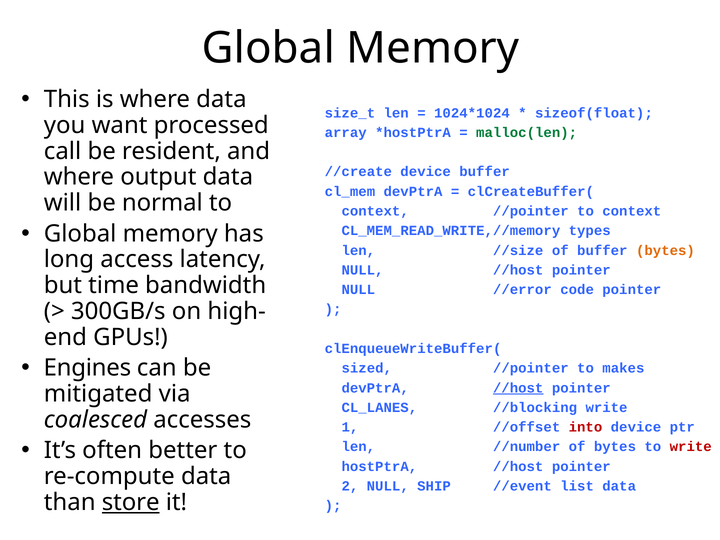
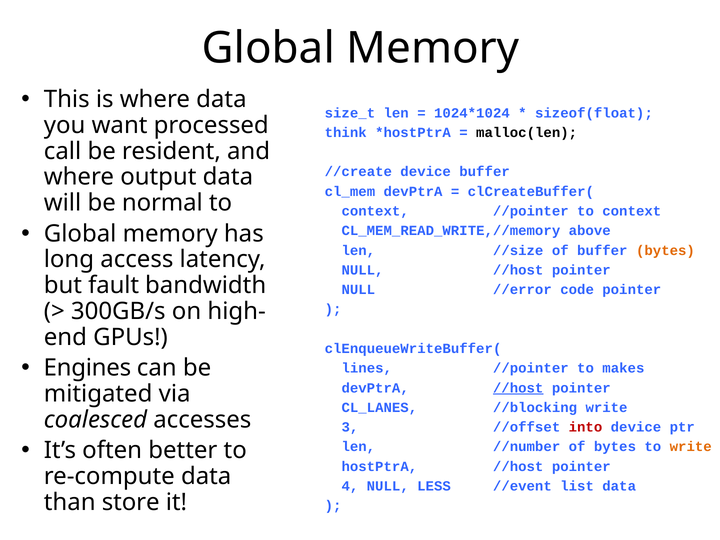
array: array -> think (346, 133)
malloc(len colour: green -> black (527, 133)
types: types -> above (590, 231)
time: time -> fault (114, 285)
sized: sized -> lines (367, 368)
1: 1 -> 3 (350, 427)
write colour: red -> orange (691, 447)
2: 2 -> 4 (350, 486)
SHIP: SHIP -> LESS (434, 486)
store underline: present -> none (131, 502)
